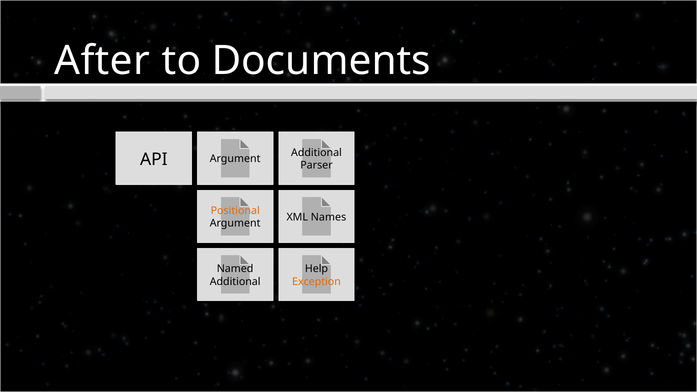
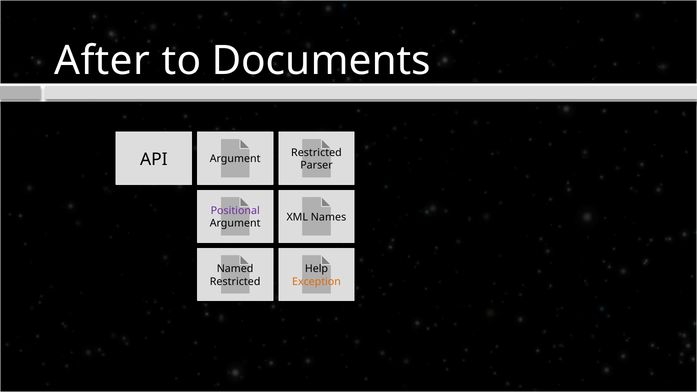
Additional: Additional -> Restricted (316, 153)
Positional colour: orange -> purple (235, 211)
Additional: Additional -> Restricted (235, 282)
